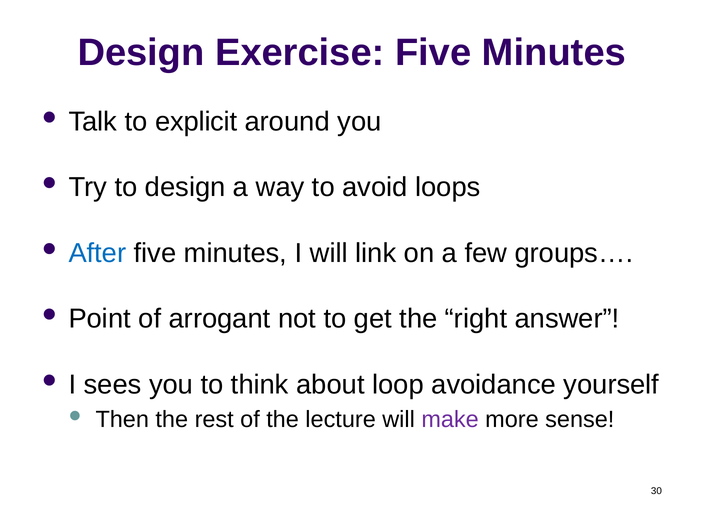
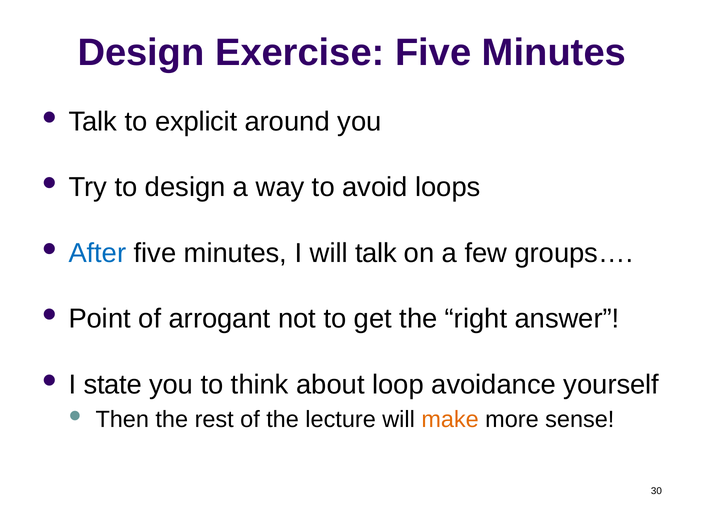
will link: link -> talk (376, 253)
sees: sees -> state (113, 385)
make colour: purple -> orange (450, 420)
